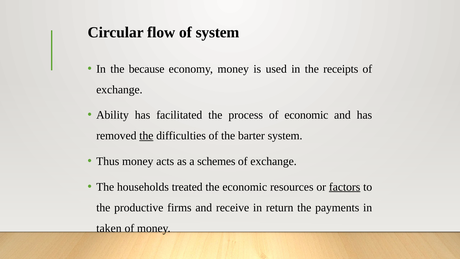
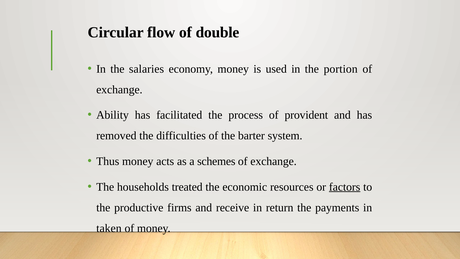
of system: system -> double (217, 32)
because: because -> salaries (147, 69)
receipts: receipts -> portion (341, 69)
of economic: economic -> provident (306, 115)
the underline: present -> none (146, 136)
